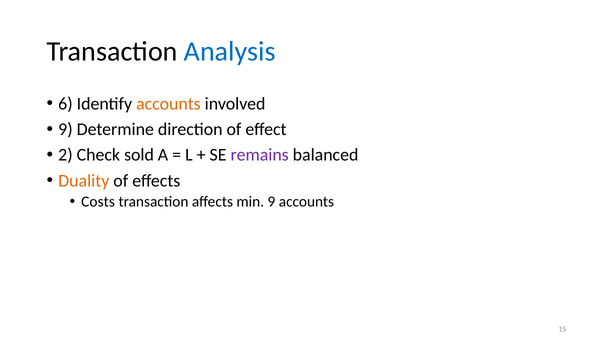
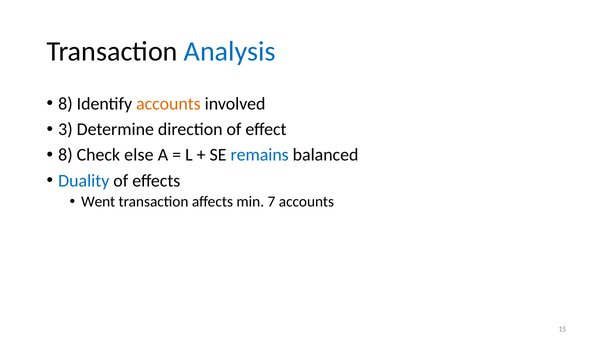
6: 6 -> 8 (65, 104)
9: 9 -> 3 (65, 129)
2: 2 -> 8 (65, 155)
sold: sold -> else (139, 155)
remains colour: purple -> blue (260, 155)
Duality colour: orange -> blue (84, 181)
Costs: Costs -> Went (98, 202)
min 9: 9 -> 7 (271, 202)
